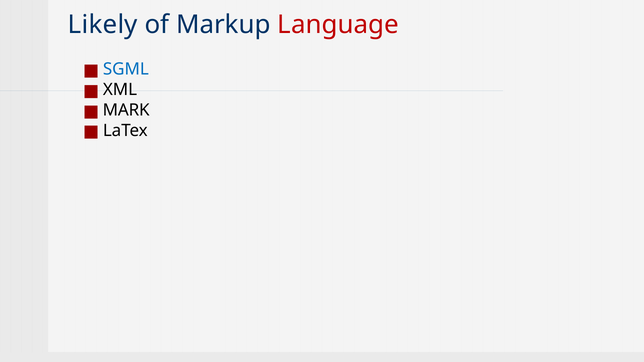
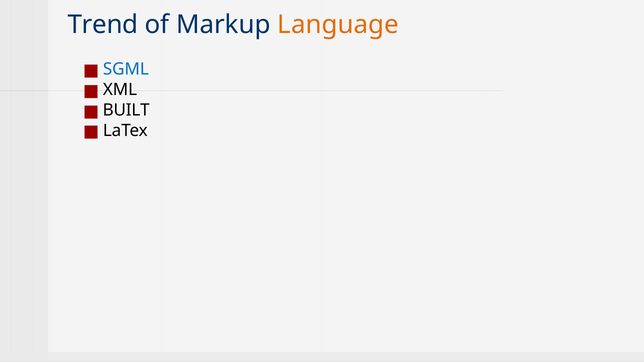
Likely: Likely -> Trend (103, 25)
Language colour: red -> orange (338, 25)
MARK: MARK -> BUILT (126, 110)
